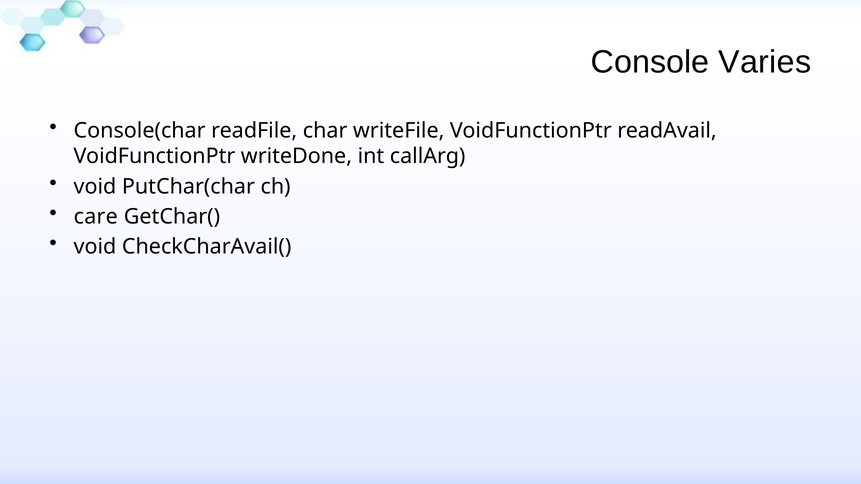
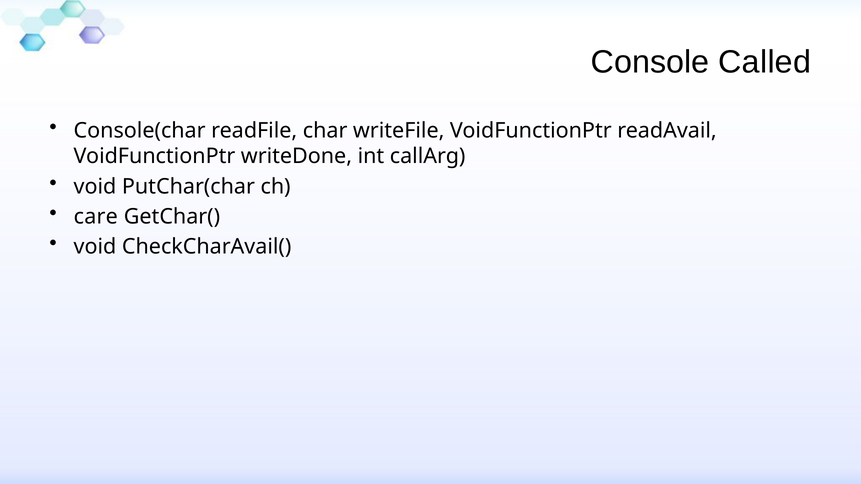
Varies: Varies -> Called (765, 62)
